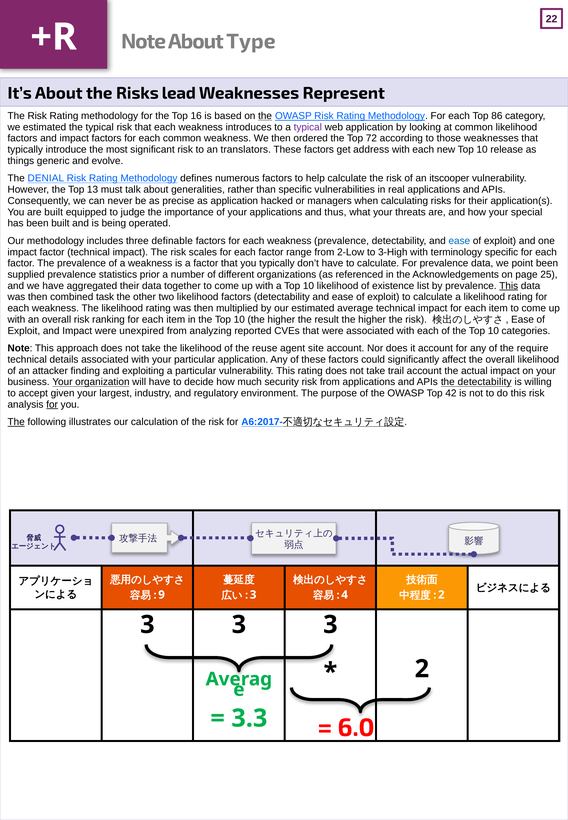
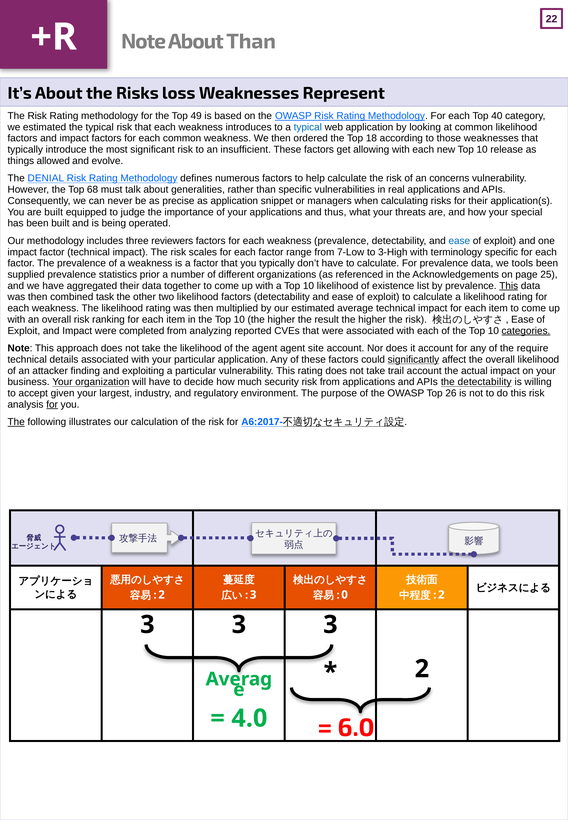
About Type: Type -> Than (251, 41)
lead: lead -> loss (179, 93)
16: 16 -> 49 (196, 116)
the underline: present -> none (265, 116)
86: 86 -> 40 (497, 116)
typical colour: purple -> blue (308, 127)
72: 72 -> 18 (371, 138)
translators: translators -> insufficient (246, 150)
address: address -> allowing (371, 150)
generic: generic -> allowed (53, 161)
itscooper: itscooper -> concerns (449, 178)
13: 13 -> 68 (93, 190)
hacked: hacked -> snippet (277, 201)
definable: definable -> reviewers (172, 241)
2-Low: 2-Low -> 7-Low (351, 252)
point: point -> tools (522, 263)
unexpired: unexpired -> completed (142, 331)
categories underline: none -> present (526, 331)
the reuse: reuse -> agent (265, 348)
significantly underline: none -> present (413, 360)
42: 42 -> 26 (451, 393)
9: 9 -> 2 (162, 595)
4: 4 -> 0 (345, 595)
3.3: 3.3 -> 4.0 (249, 719)
